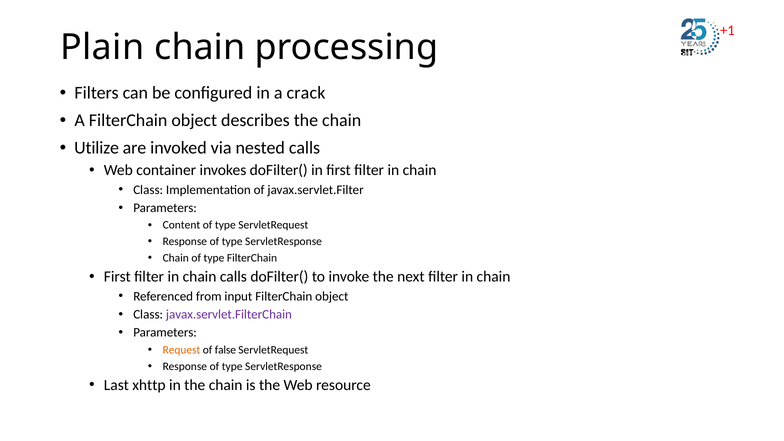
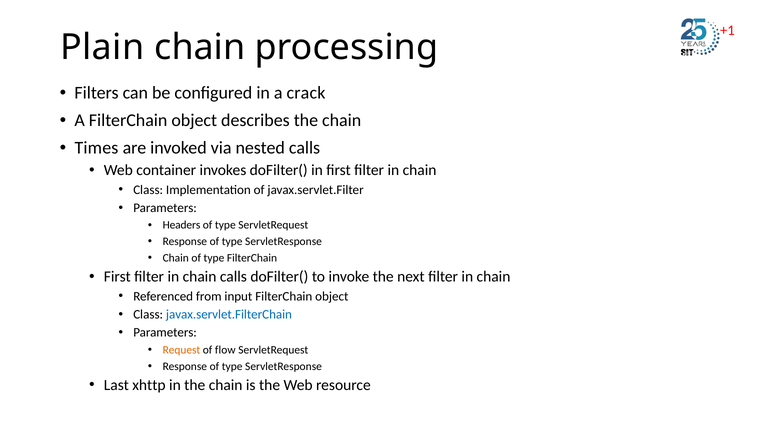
Utilize: Utilize -> Times (96, 148)
Content: Content -> Headers (182, 225)
javax.servlet.FilterChain colour: purple -> blue (229, 314)
false: false -> flow (225, 350)
